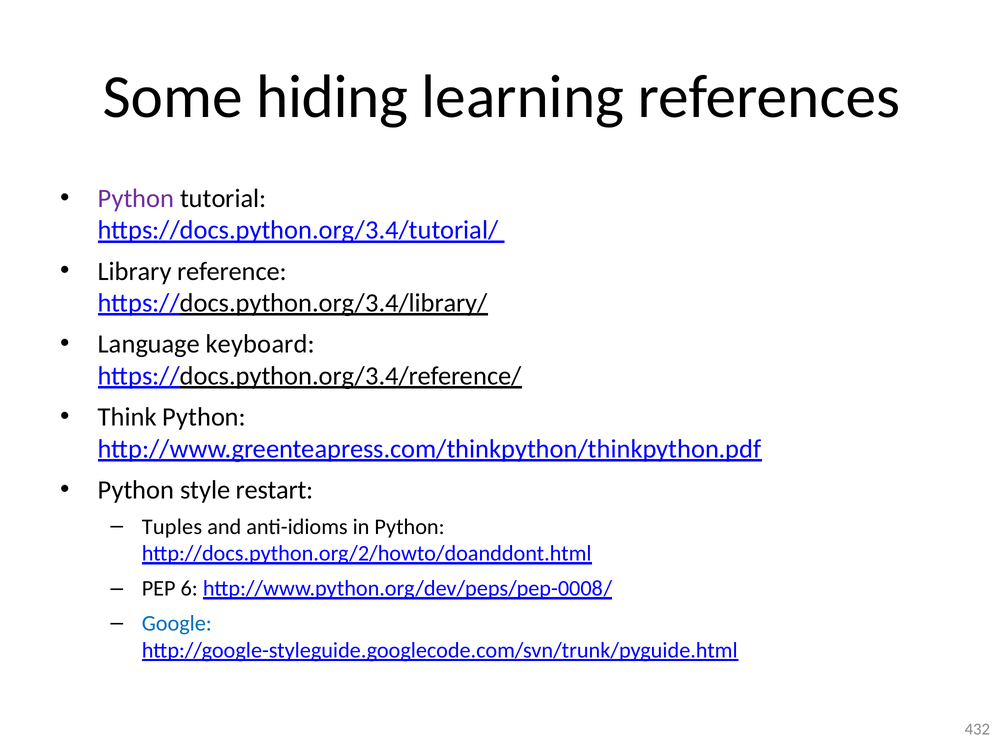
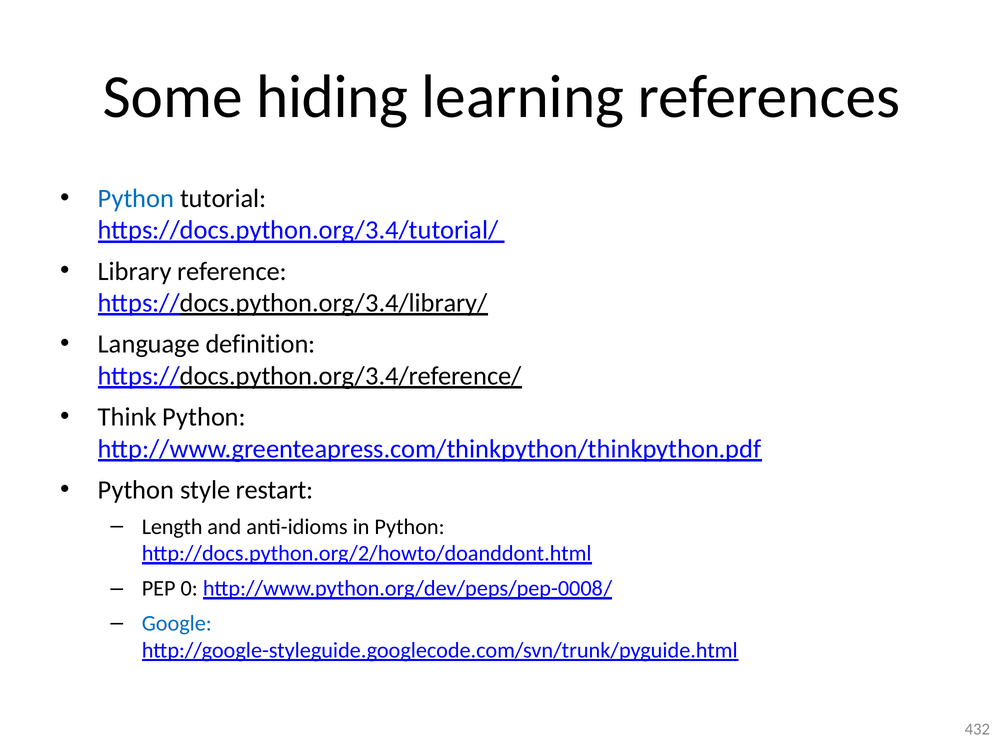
Python colour: purple -> blue (136, 198)
keyboard: keyboard -> definition (261, 344)
Tuples: Tuples -> Length (172, 527)
6: 6 -> 0 (189, 589)
